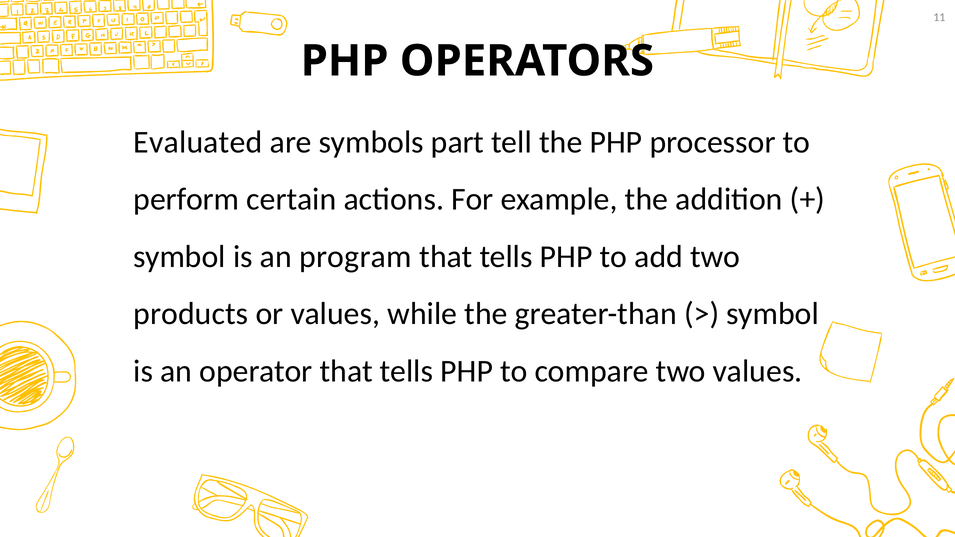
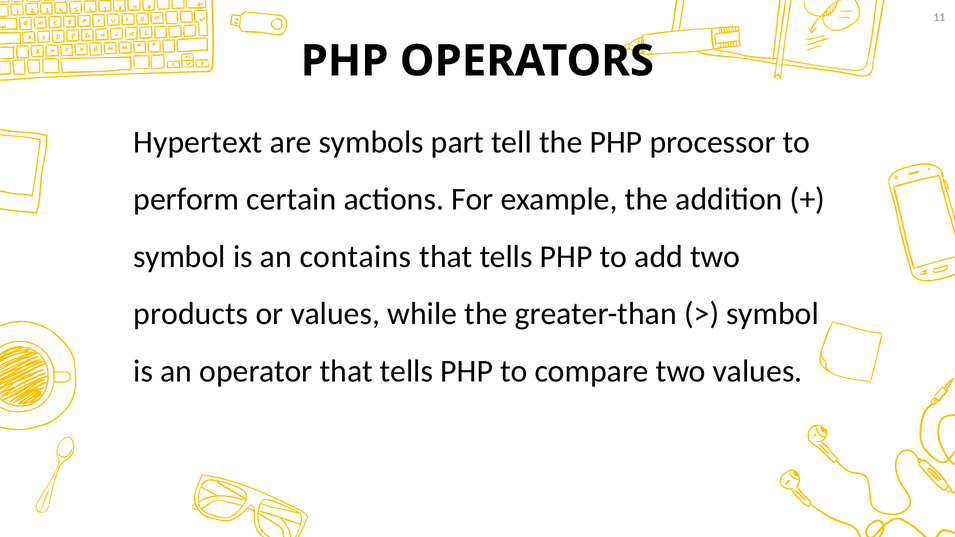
Evaluated: Evaluated -> Hypertext (198, 142)
program: program -> contains (355, 257)
